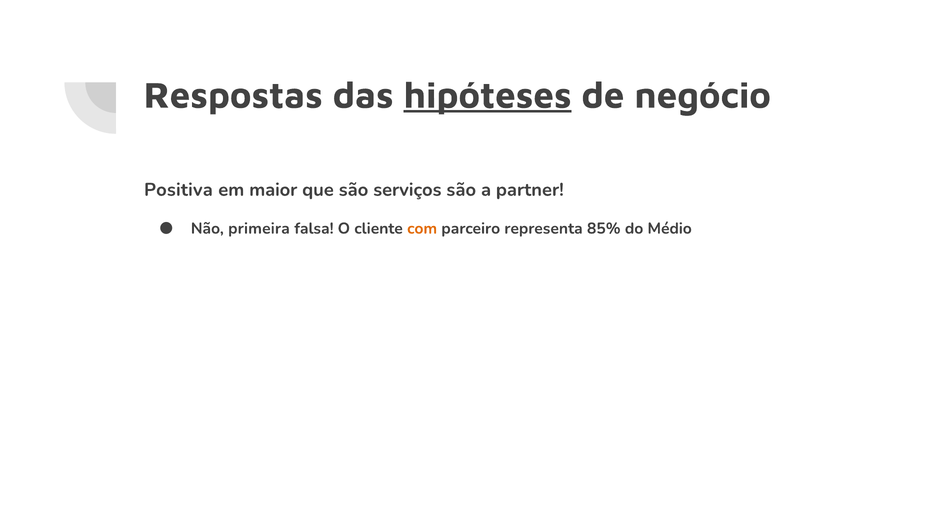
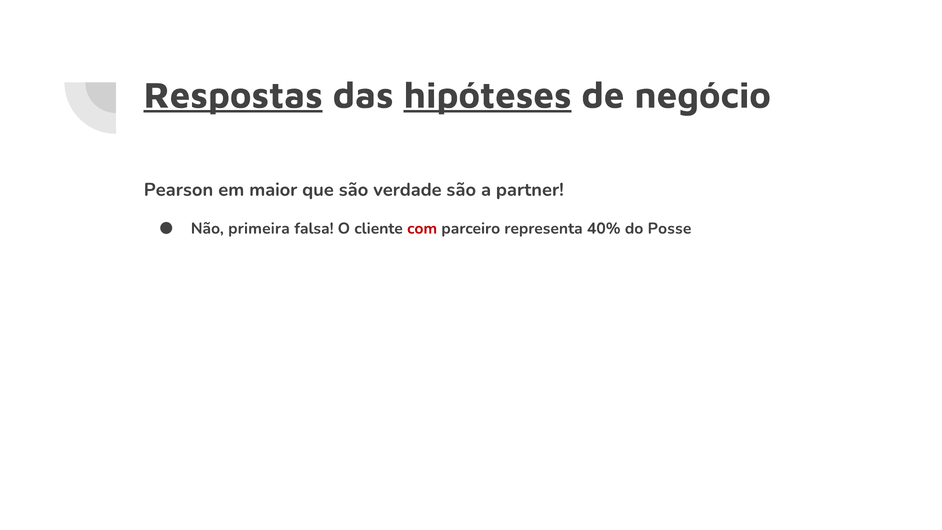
Respostas underline: none -> present (233, 96)
Positiva: Positiva -> Pearson (178, 190)
serviços: serviços -> verdade (407, 190)
com colour: orange -> red (422, 228)
85%: 85% -> 40% (604, 228)
Médio: Médio -> Posse (670, 228)
